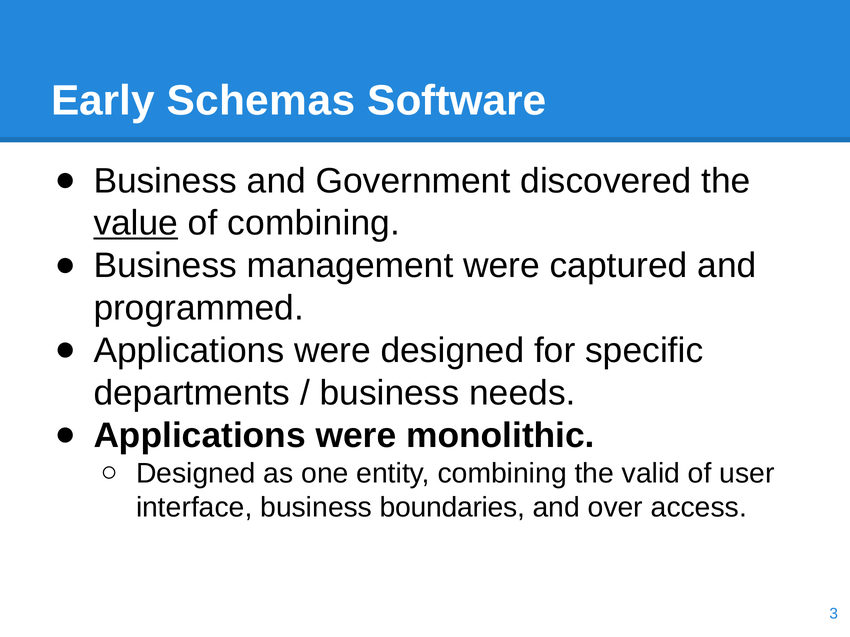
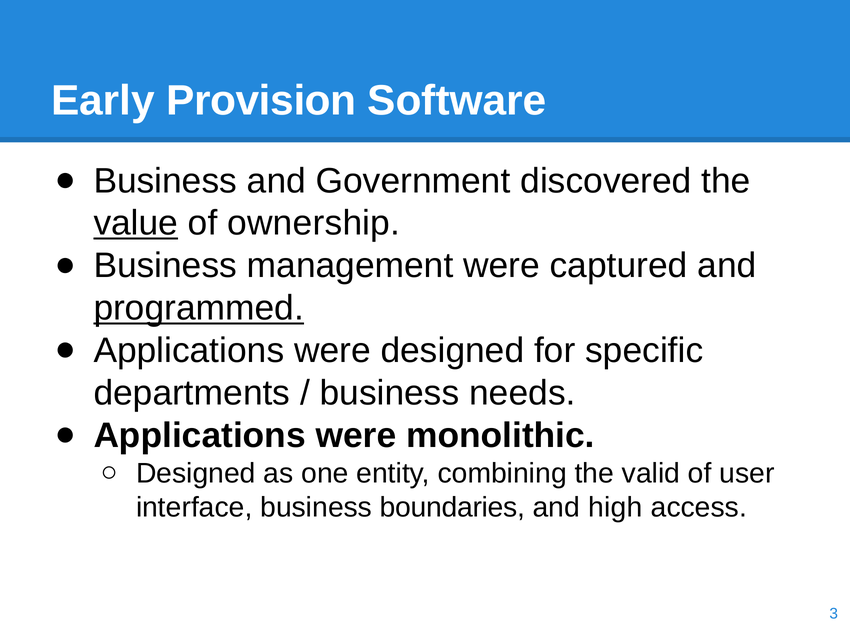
Schemas: Schemas -> Provision (261, 101)
of combining: combining -> ownership (314, 223)
programmed underline: none -> present (199, 308)
over: over -> high (615, 508)
